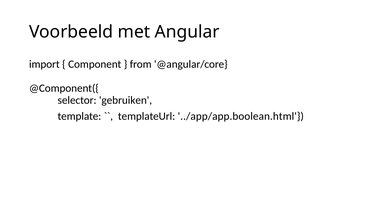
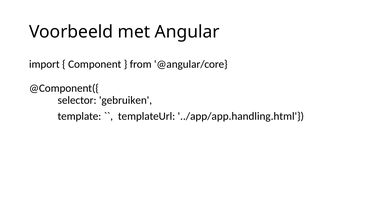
../app/app.boolean.html: ../app/app.boolean.html -> ../app/app.handling.html (241, 116)
